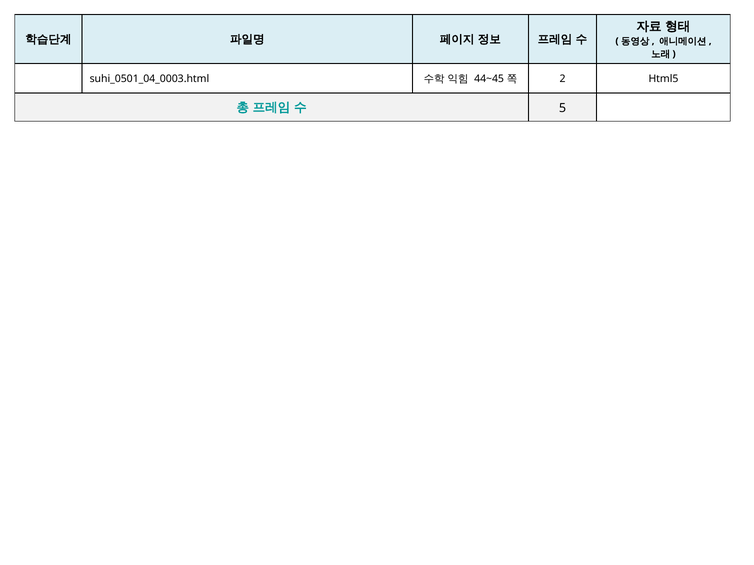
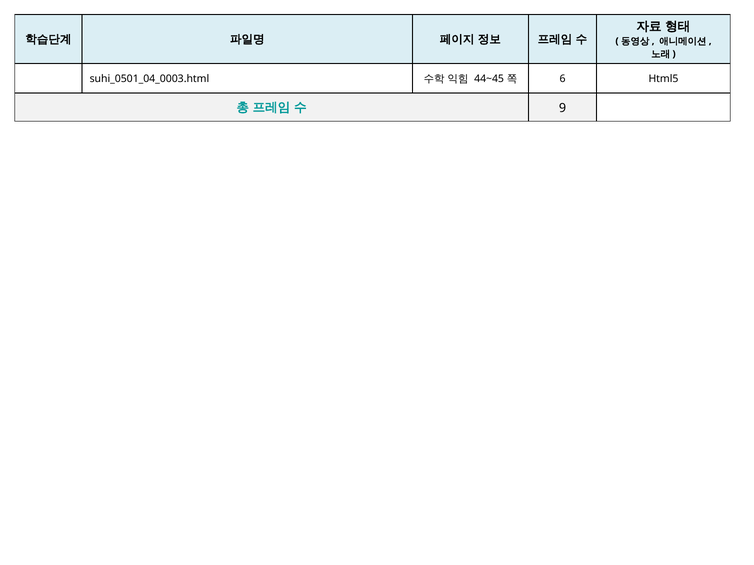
2: 2 -> 6 (563, 79)
5: 5 -> 9 (563, 108)
